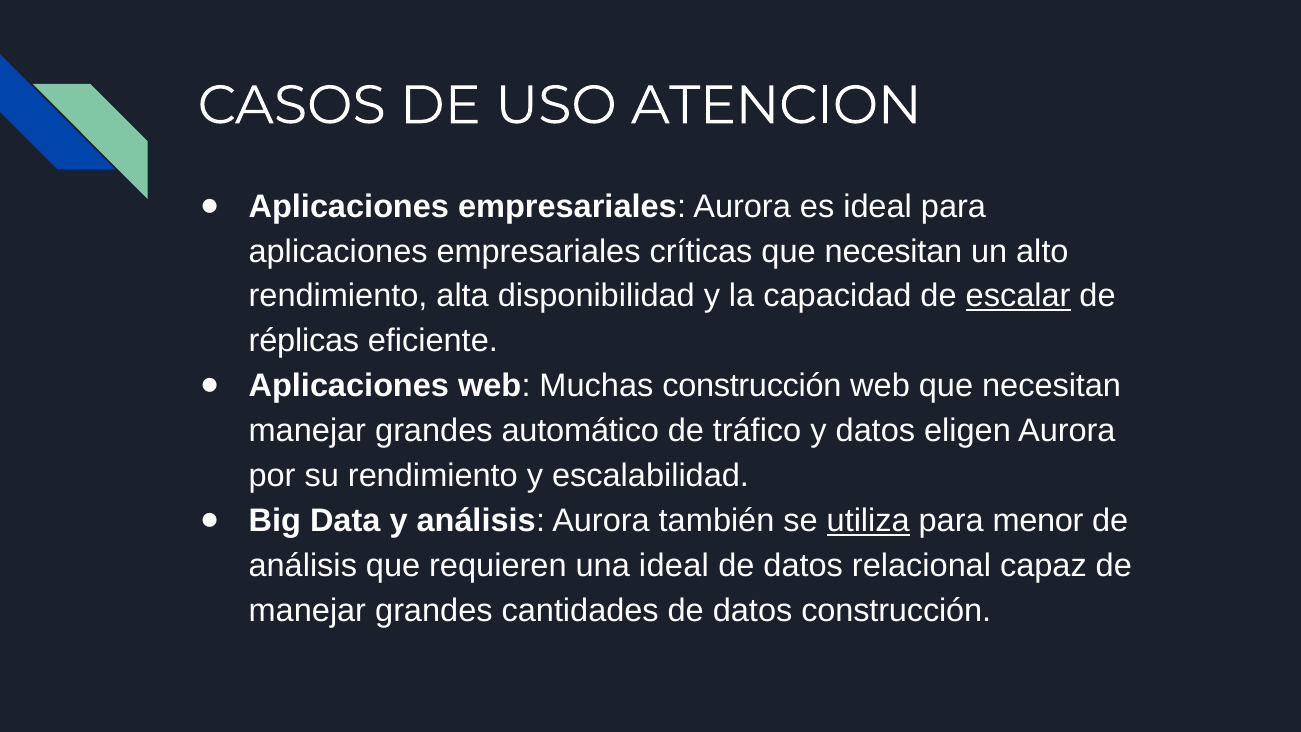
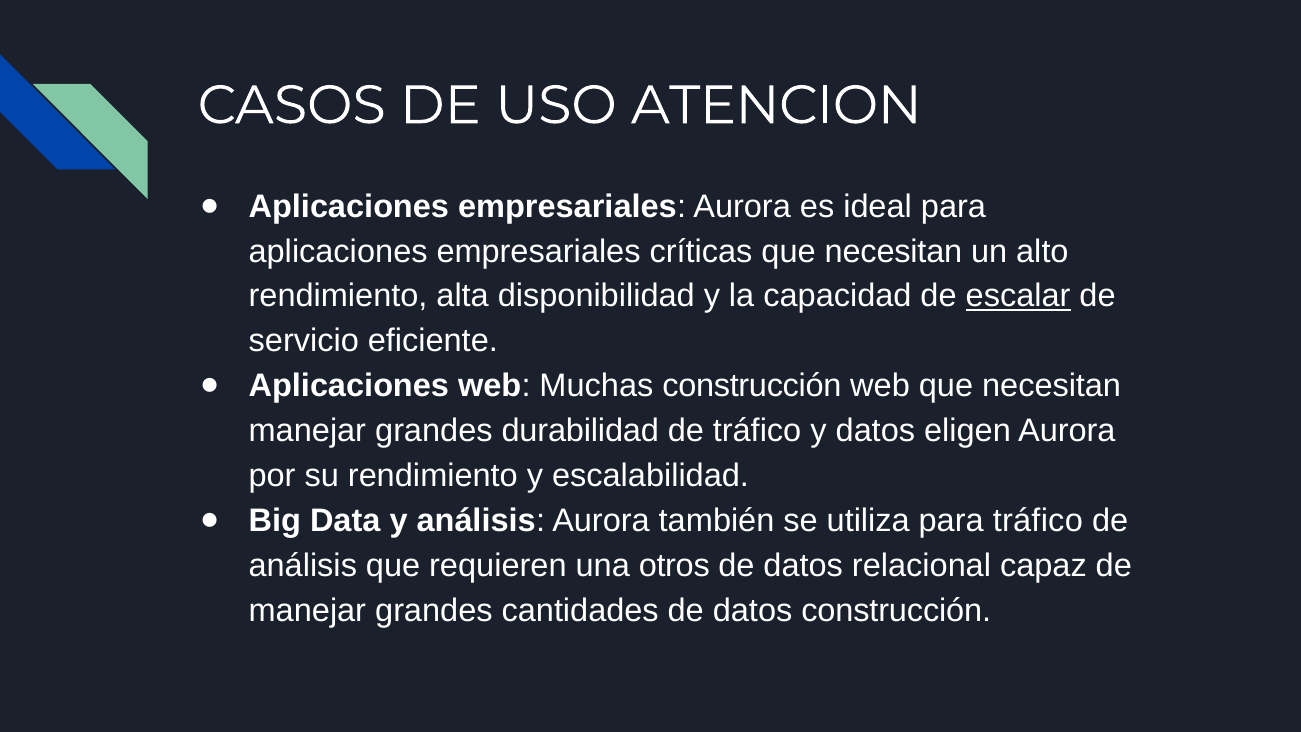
réplicas: réplicas -> servicio (304, 341)
automático: automático -> durabilidad (580, 431)
utiliza underline: present -> none (868, 521)
para menor: menor -> tráfico (1038, 521)
una ideal: ideal -> otros (674, 565)
